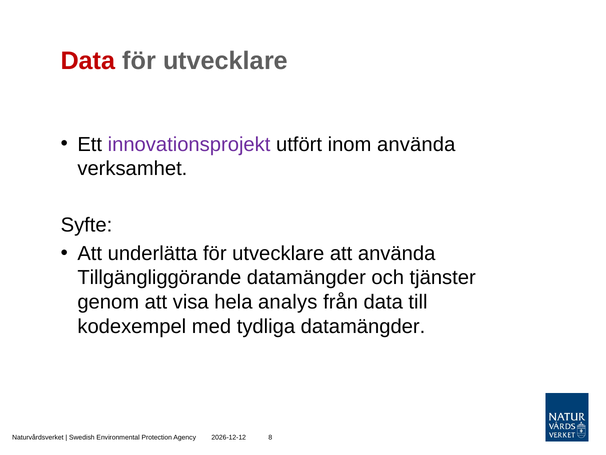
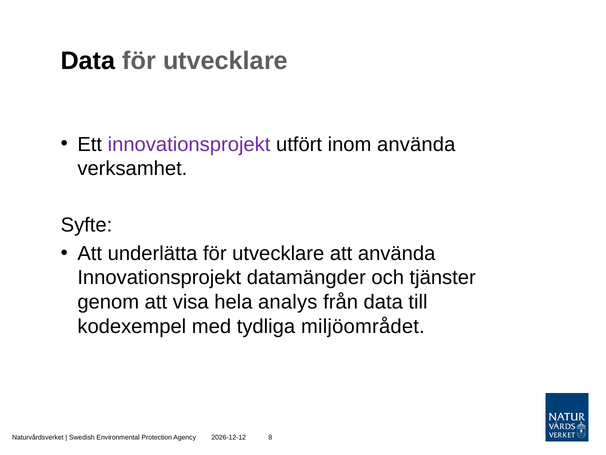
Data colour: red -> black (88, 61)
Tillgängliggörande: Tillgängliggörande -> Innovationsprojekt (159, 278)
tydliga datamängder: datamängder -> miljöområdet (363, 326)
